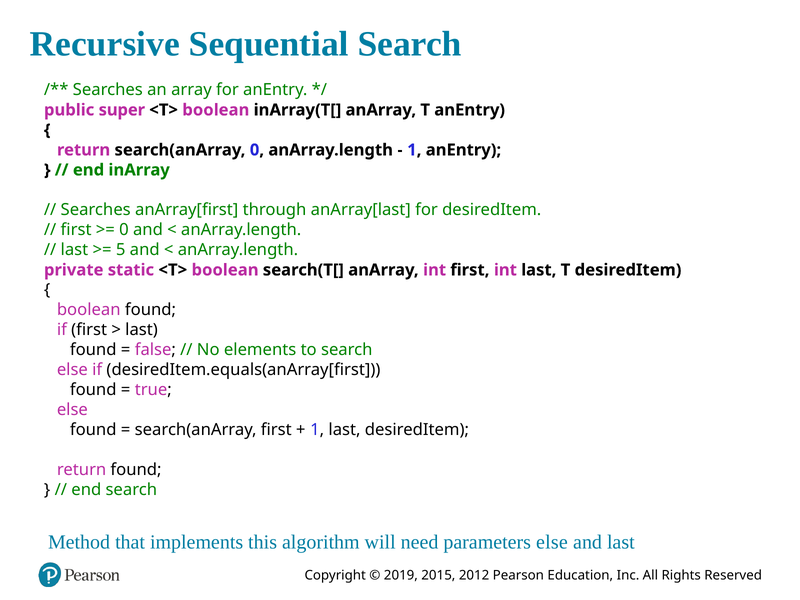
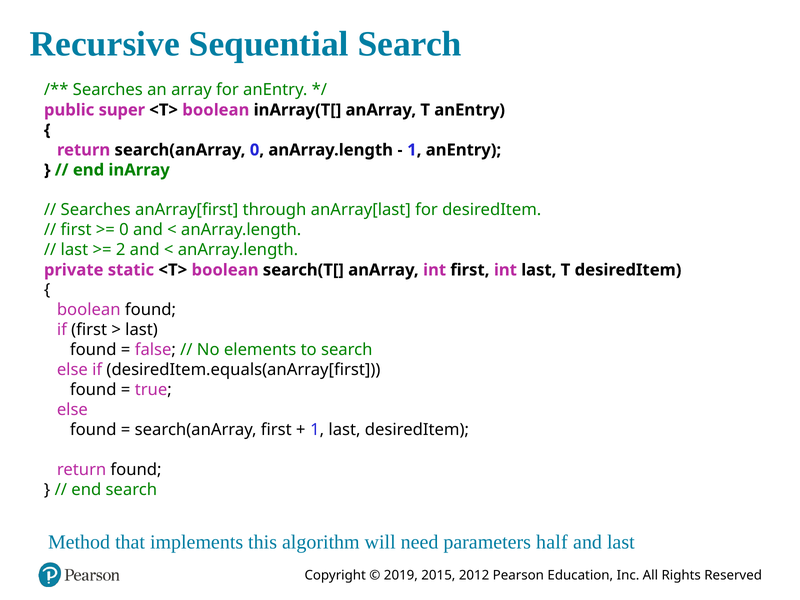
5: 5 -> 2 (121, 250)
parameters else: else -> half (552, 542)
